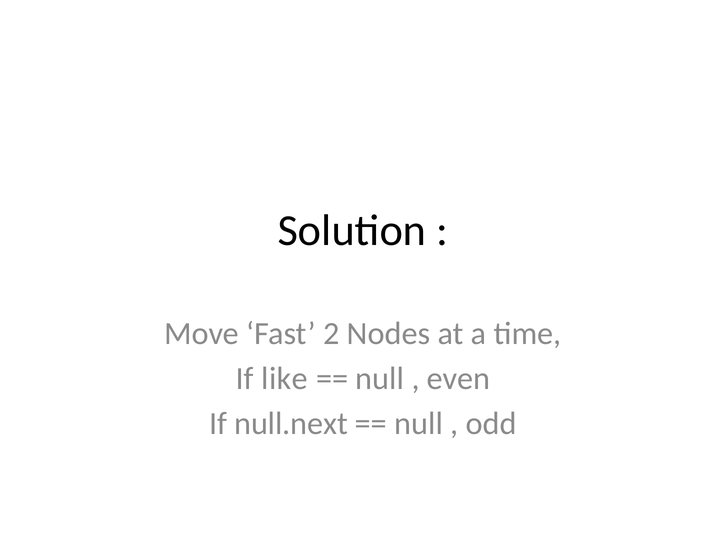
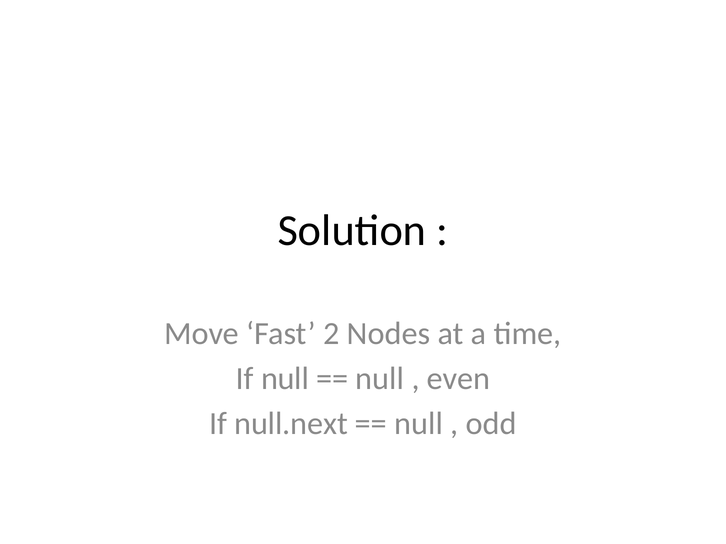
If like: like -> null (285, 379)
